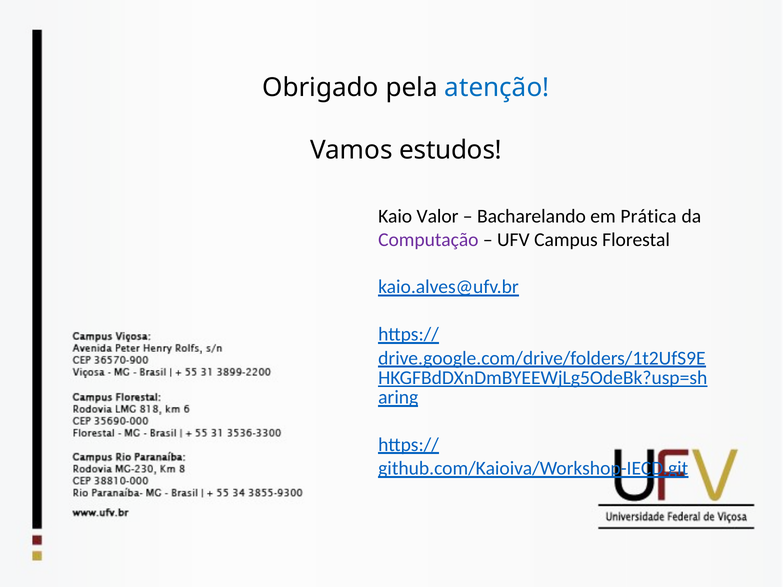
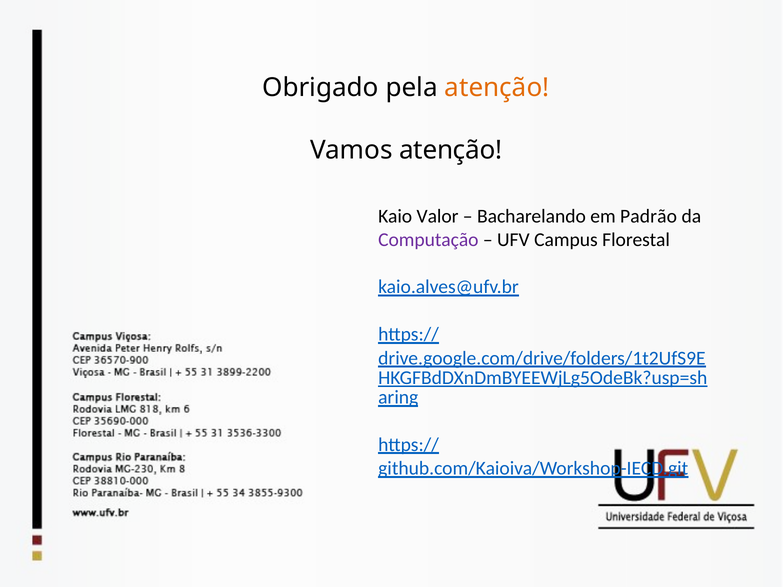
atenção colour: blue -> orange (497, 87)
Vamos estudos: estudos -> atenção (451, 150)
Prática: Prática -> Padrão (649, 217)
